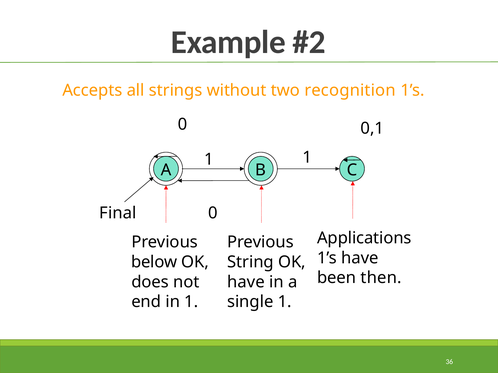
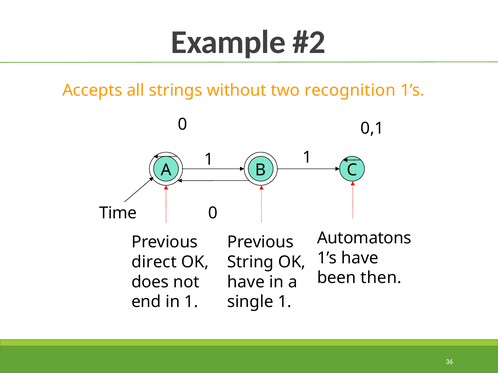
Final: Final -> Time (118, 213)
Applications: Applications -> Automatons (364, 238)
below: below -> direct (154, 262)
